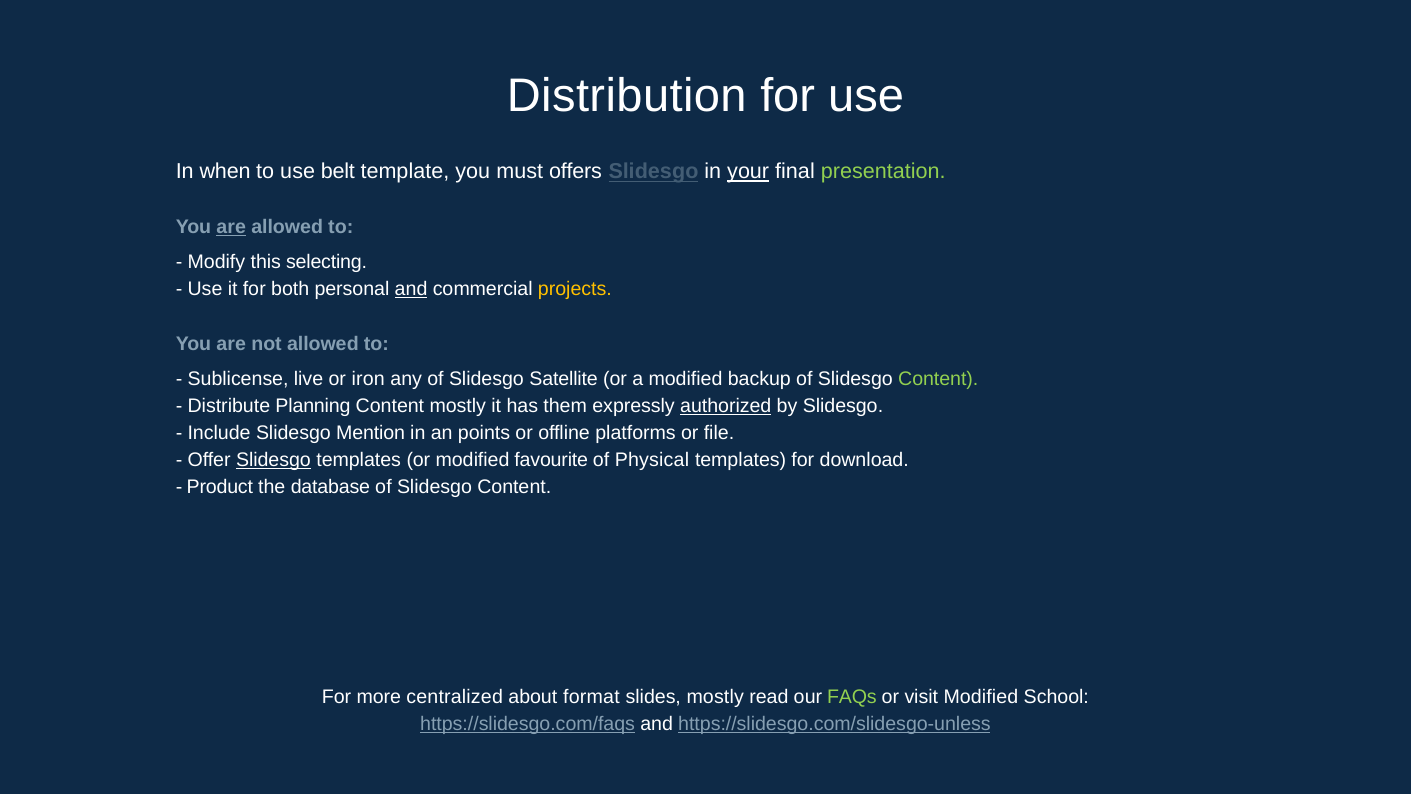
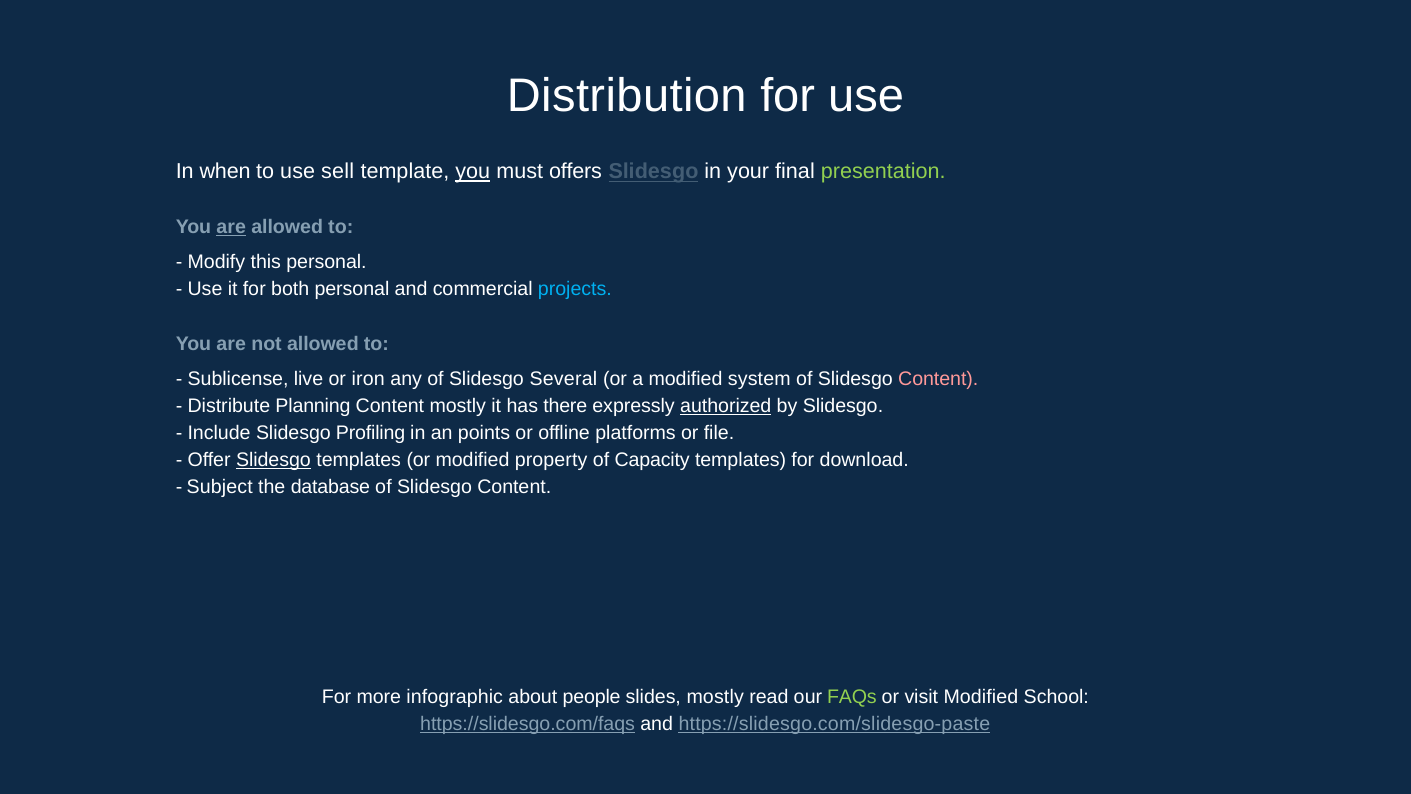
belt: belt -> sell (338, 172)
you underline: none -> present (473, 172)
your underline: present -> none (748, 172)
this selecting: selecting -> personal (326, 262)
and underline: present -> none (411, 289)
projects colour: yellow -> light blue (575, 289)
Satellite: Satellite -> Several (563, 379)
backup: backup -> system (759, 379)
Content colour: light green -> pink (938, 379)
them: them -> there (565, 406)
Mention: Mention -> Profiling (371, 433)
favourite: favourite -> property (551, 460)
Physical: Physical -> Capacity (652, 460)
Product: Product -> Subject (220, 487)
centralized: centralized -> infographic (455, 696)
format: format -> people (592, 696)
https://slidesgo.com/slidesgo-unless: https://slidesgo.com/slidesgo-unless -> https://slidesgo.com/slidesgo-paste (834, 724)
